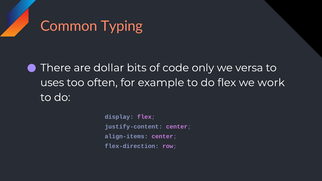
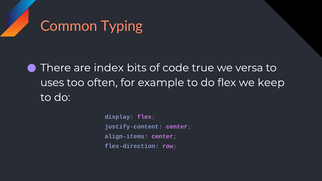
dollar: dollar -> index (109, 68)
only: only -> true (203, 68)
work: work -> keep (271, 83)
